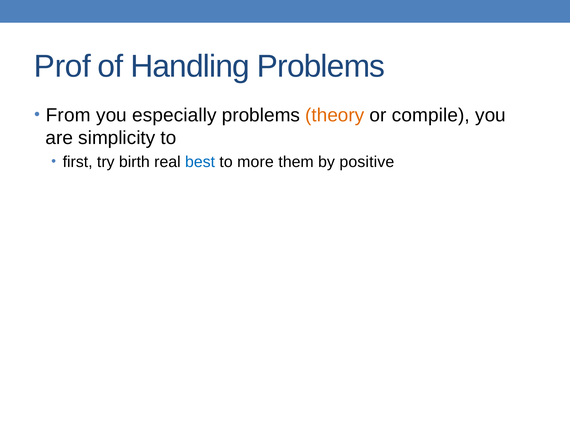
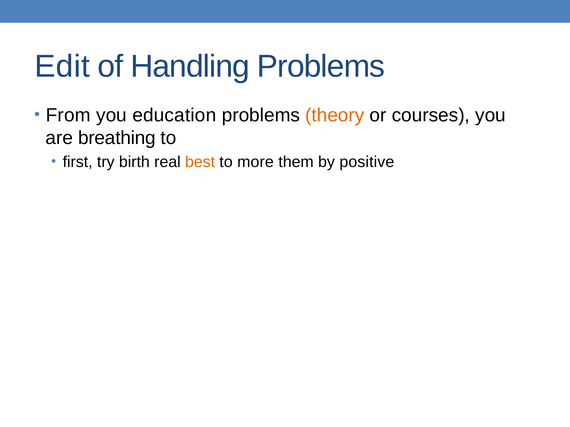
Prof: Prof -> Edit (62, 66)
especially: especially -> education (174, 115)
compile: compile -> courses (431, 115)
simplicity: simplicity -> breathing (117, 138)
best colour: blue -> orange (200, 162)
